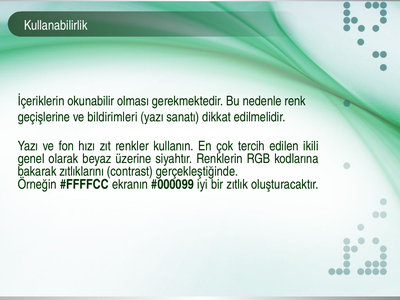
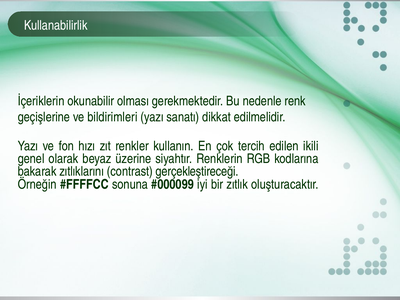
gerçekleştiğinde: gerçekleştiğinde -> gerçekleştireceği (197, 172)
ekranın: ekranın -> sonuna (130, 184)
